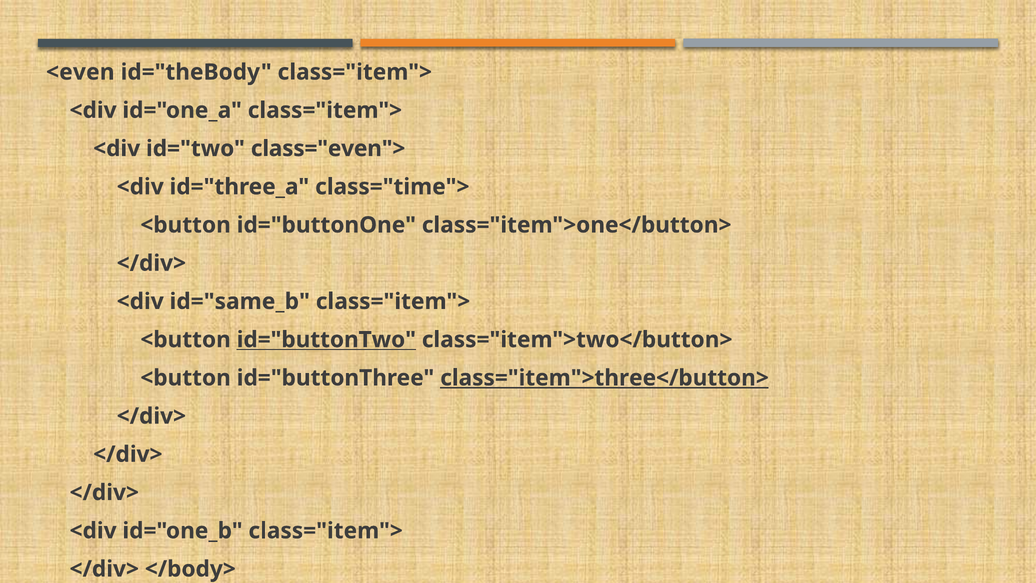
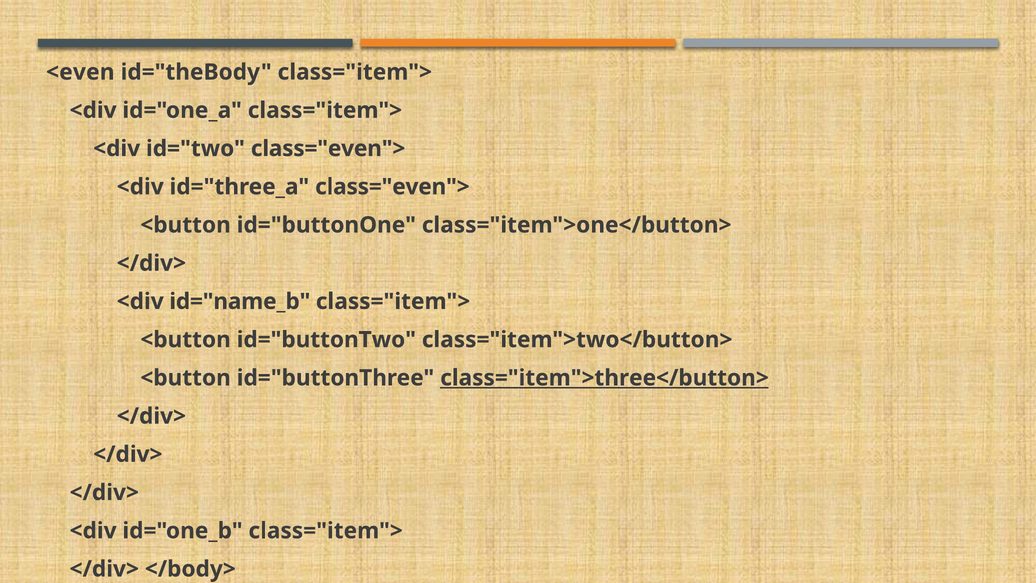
id="three_a class="time">: class="time"> -> class="even"> (392, 187)
id="same_b: id="same_b -> id="name_b (240, 301)
id="buttonTwo underline: present -> none (326, 340)
